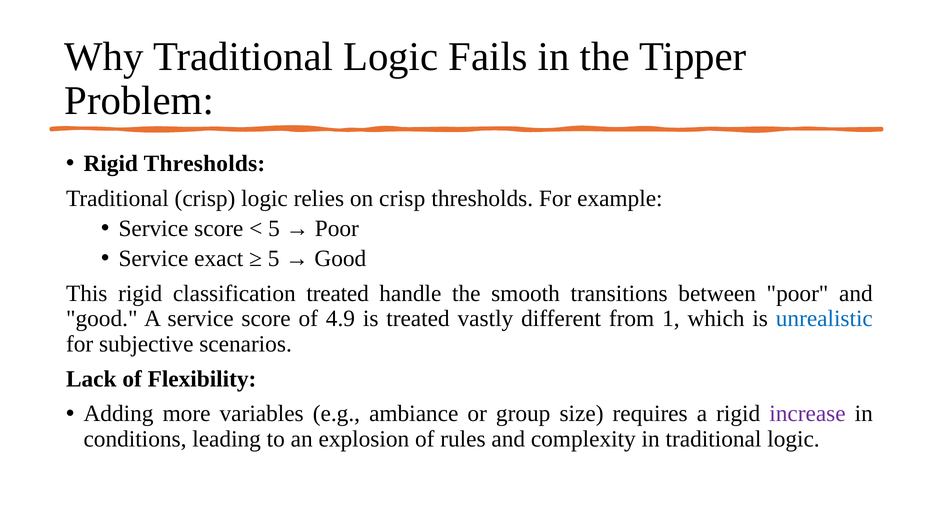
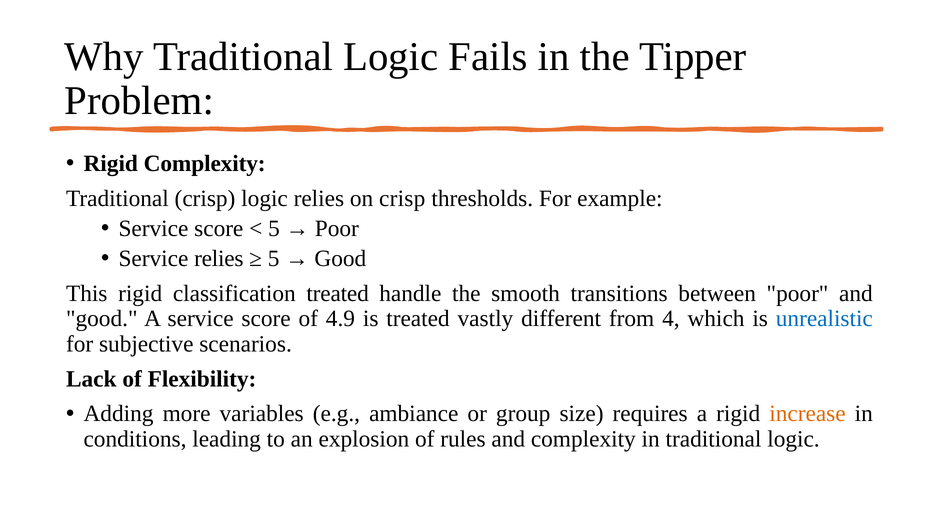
Rigid Thresholds: Thresholds -> Complexity (205, 164)
Service exact: exact -> relies (219, 259)
1: 1 -> 4 (671, 319)
increase colour: purple -> orange (807, 414)
